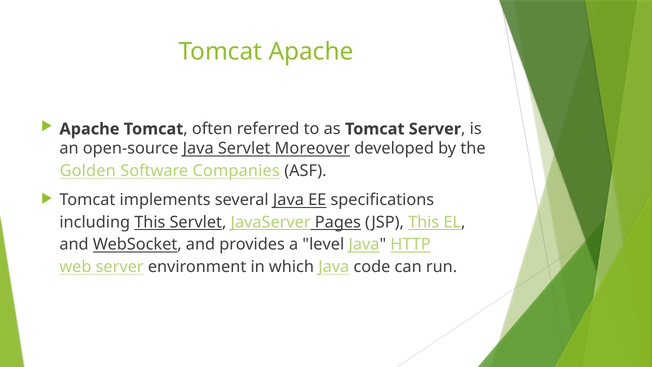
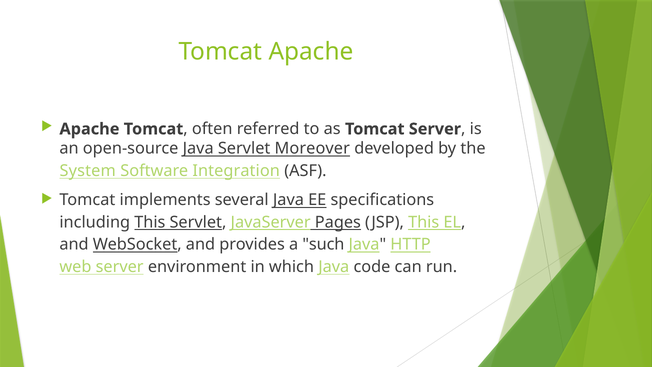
Golden: Golden -> System (88, 171)
Companies: Companies -> Integration (236, 171)
level: level -> such (323, 244)
